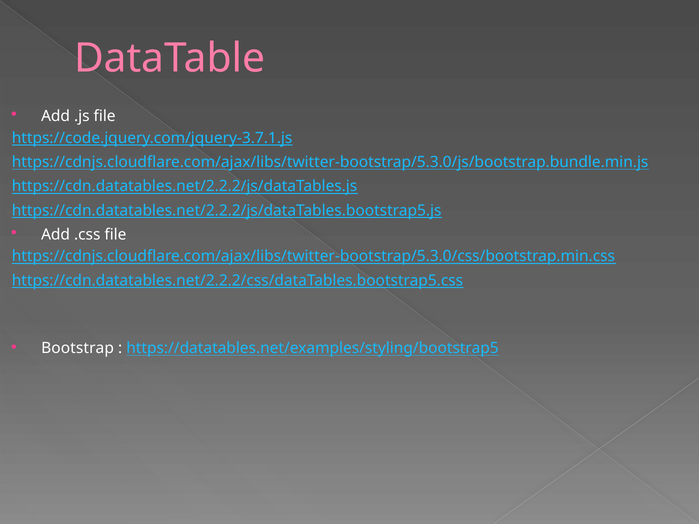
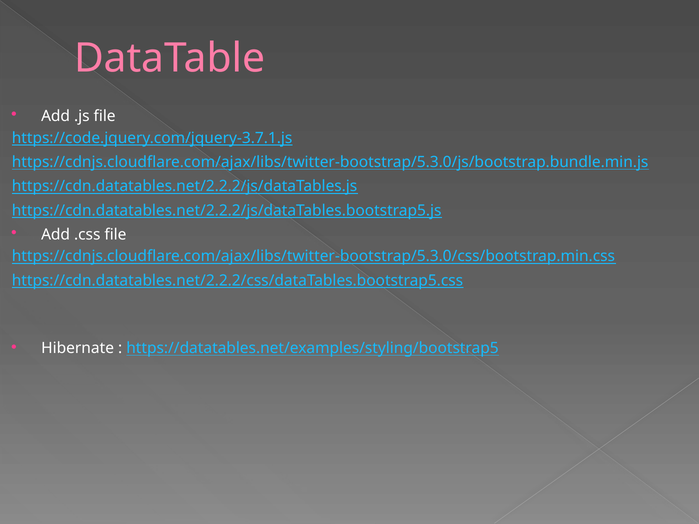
Bootstrap: Bootstrap -> Hibernate (78, 348)
